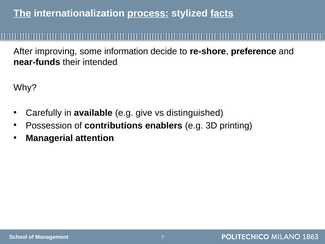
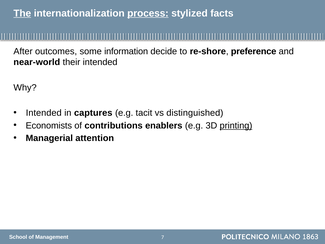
facts underline: present -> none (222, 13)
improving: improving -> outcomes (56, 51)
near-funds: near-funds -> near-world (37, 62)
Carefully: Carefully -> Intended (44, 113)
available: available -> captures (93, 113)
give: give -> tacit (144, 113)
Possession: Possession -> Economists (49, 125)
printing underline: none -> present (236, 125)
